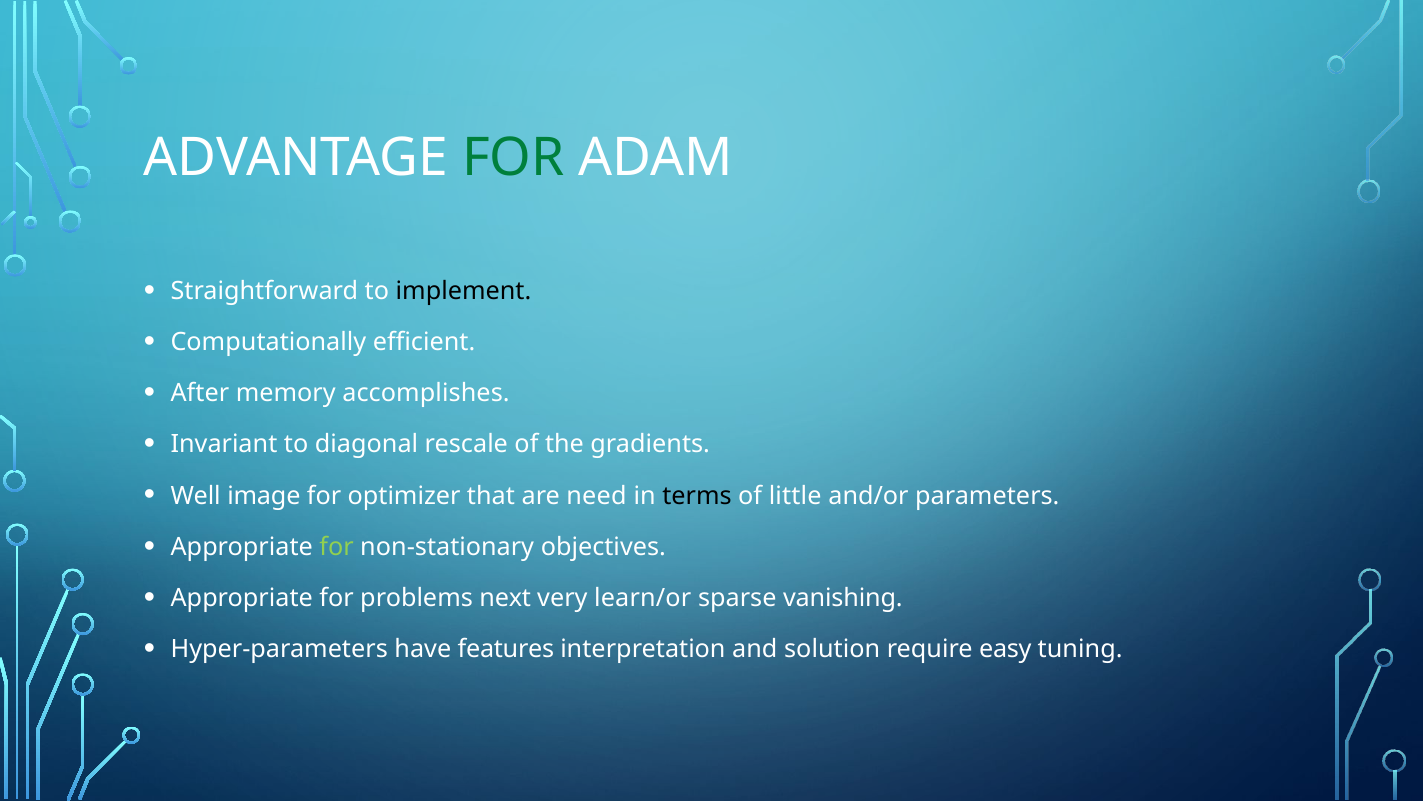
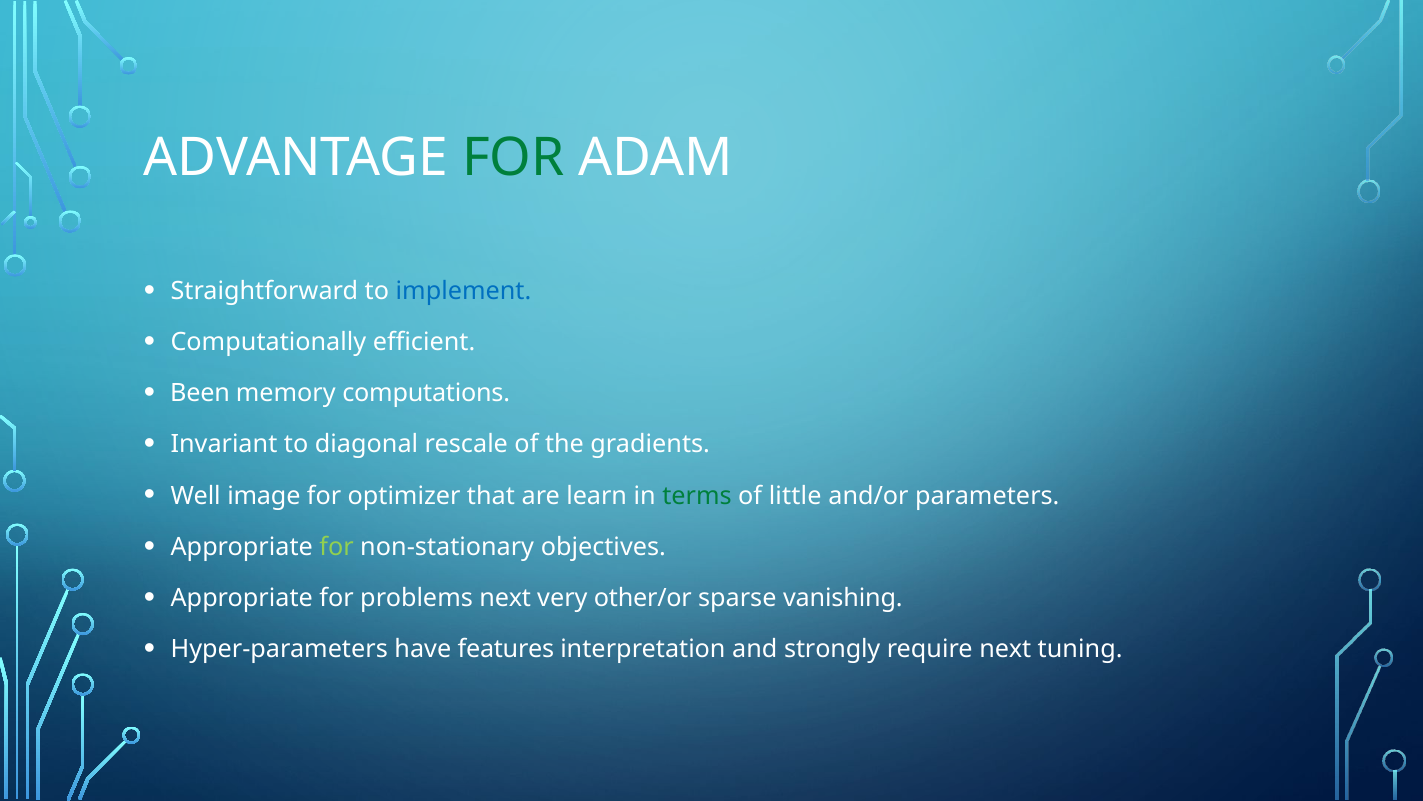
implement colour: black -> blue (463, 291)
After: After -> Been (200, 393)
accomplishes: accomplishes -> computations (426, 393)
need: need -> learn (597, 495)
terms colour: black -> green (697, 495)
learn/or: learn/or -> other/or (643, 598)
solution: solution -> strongly (832, 649)
require easy: easy -> next (1005, 649)
